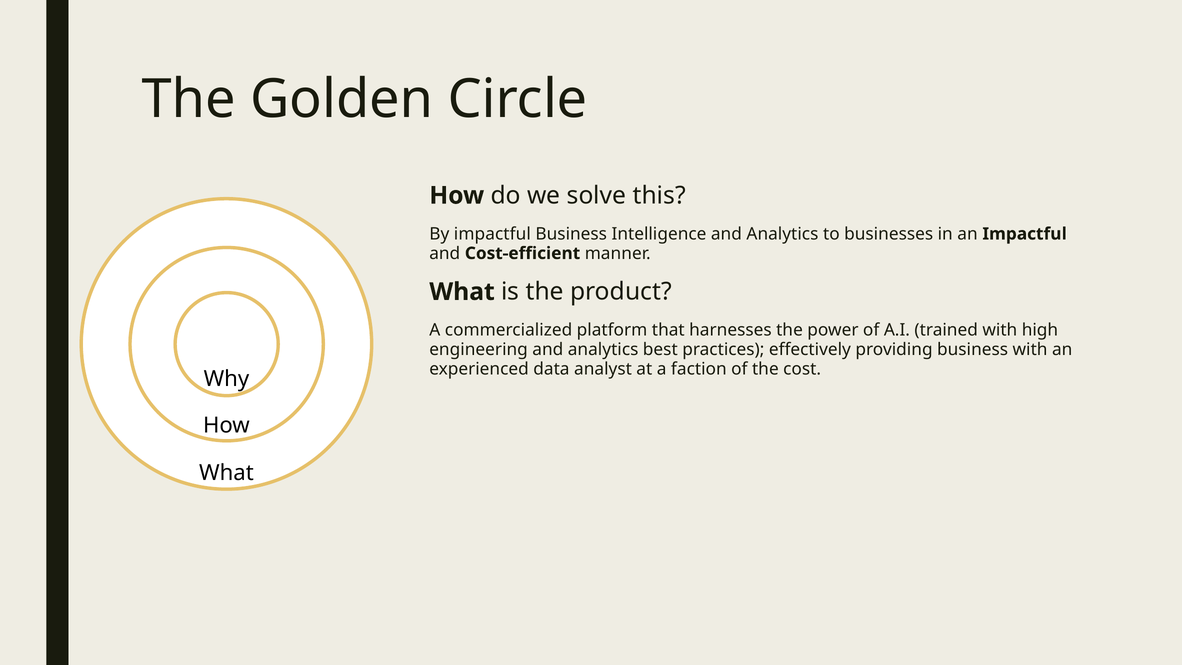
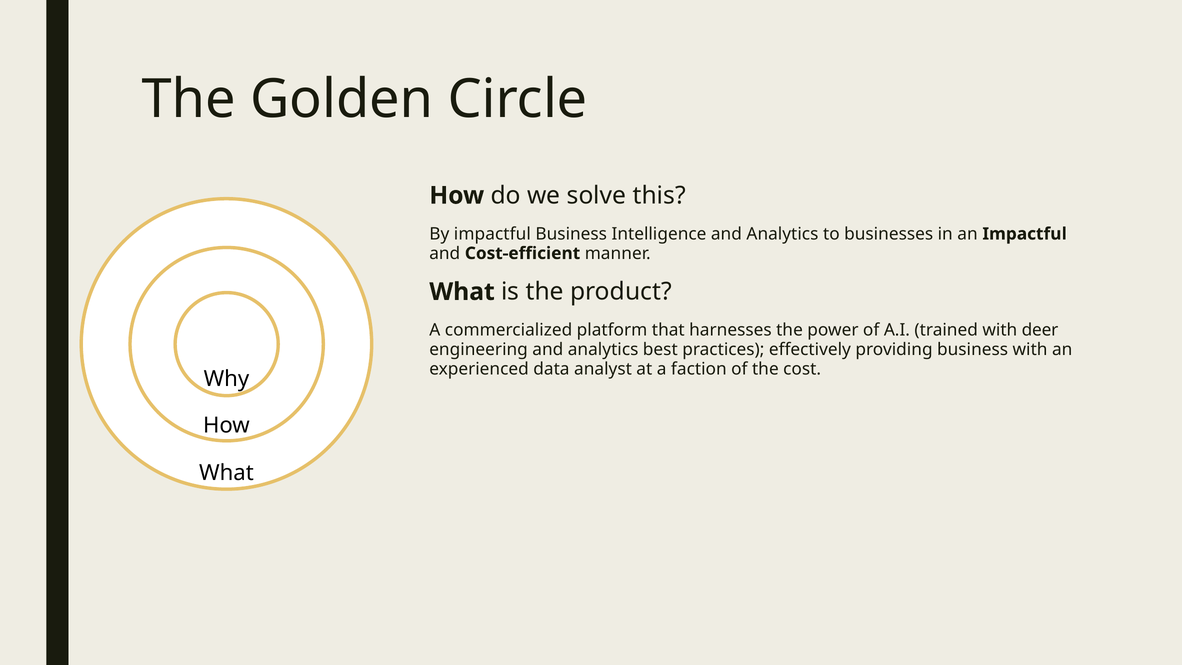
high: high -> deer (1040, 330)
